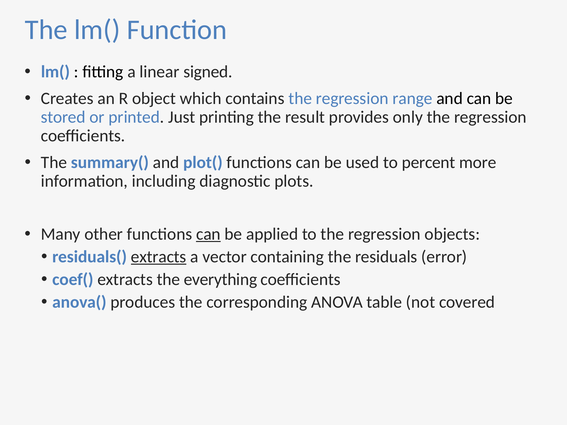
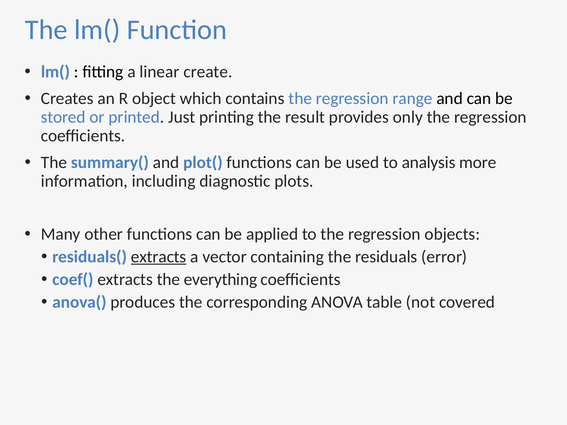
signed: signed -> create (208, 72)
percent: percent -> analysis (429, 162)
can underline: present -> none (208, 234)
